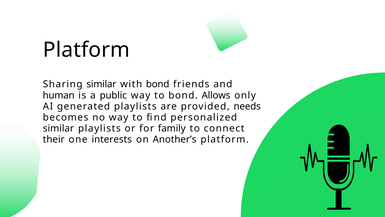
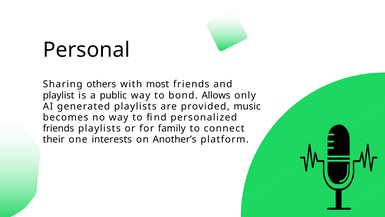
Platform: Platform -> Personal (86, 50)
Sharing similar: similar -> others (101, 84)
with bond: bond -> most (158, 84)
human: human -> playlist (59, 95)
needs: needs -> music (247, 106)
similar: similar -> friends (59, 128)
